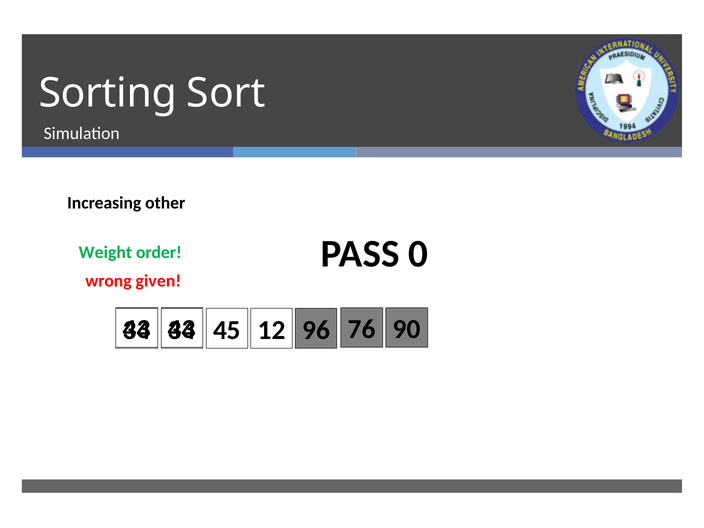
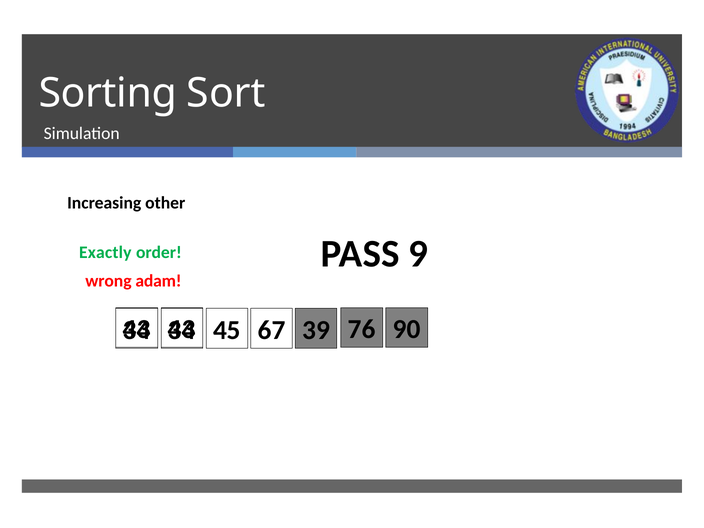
0: 0 -> 9 (418, 254)
Weight: Weight -> Exactly (105, 252)
given: given -> adam (159, 281)
12: 12 -> 67 (272, 330)
96: 96 -> 39 (316, 330)
